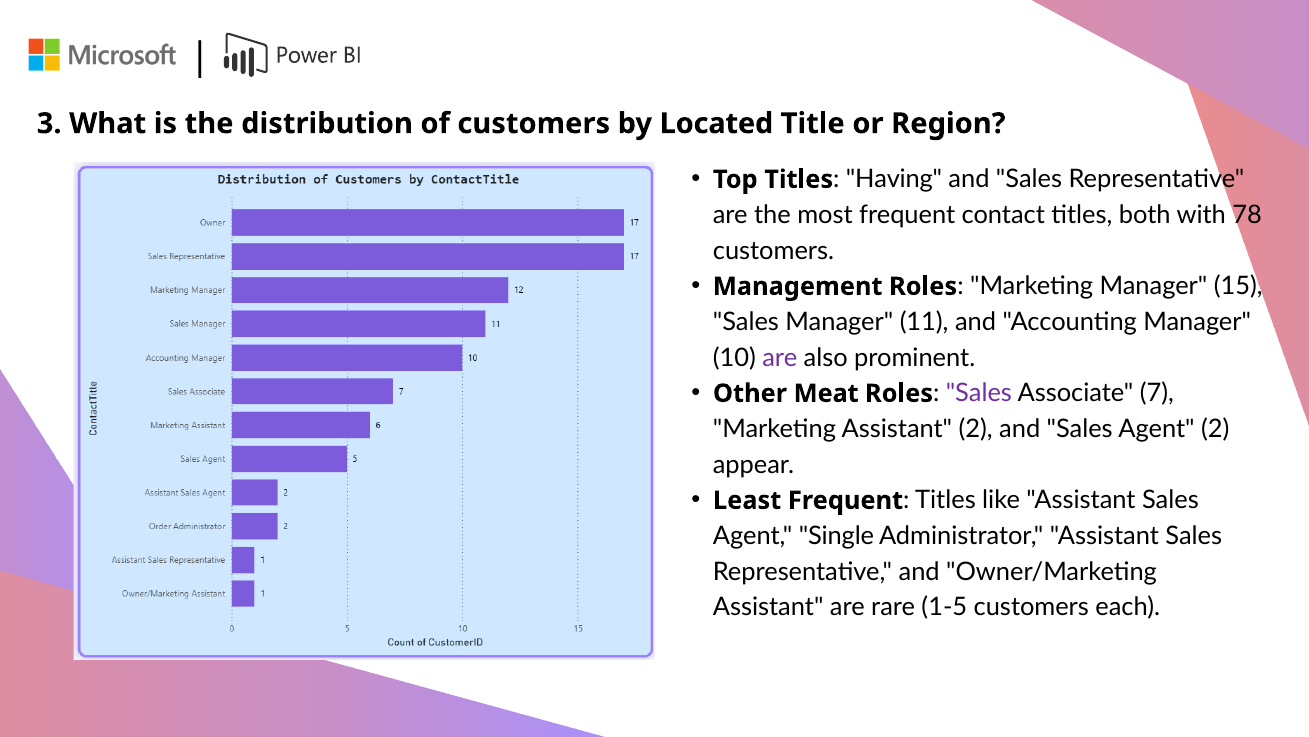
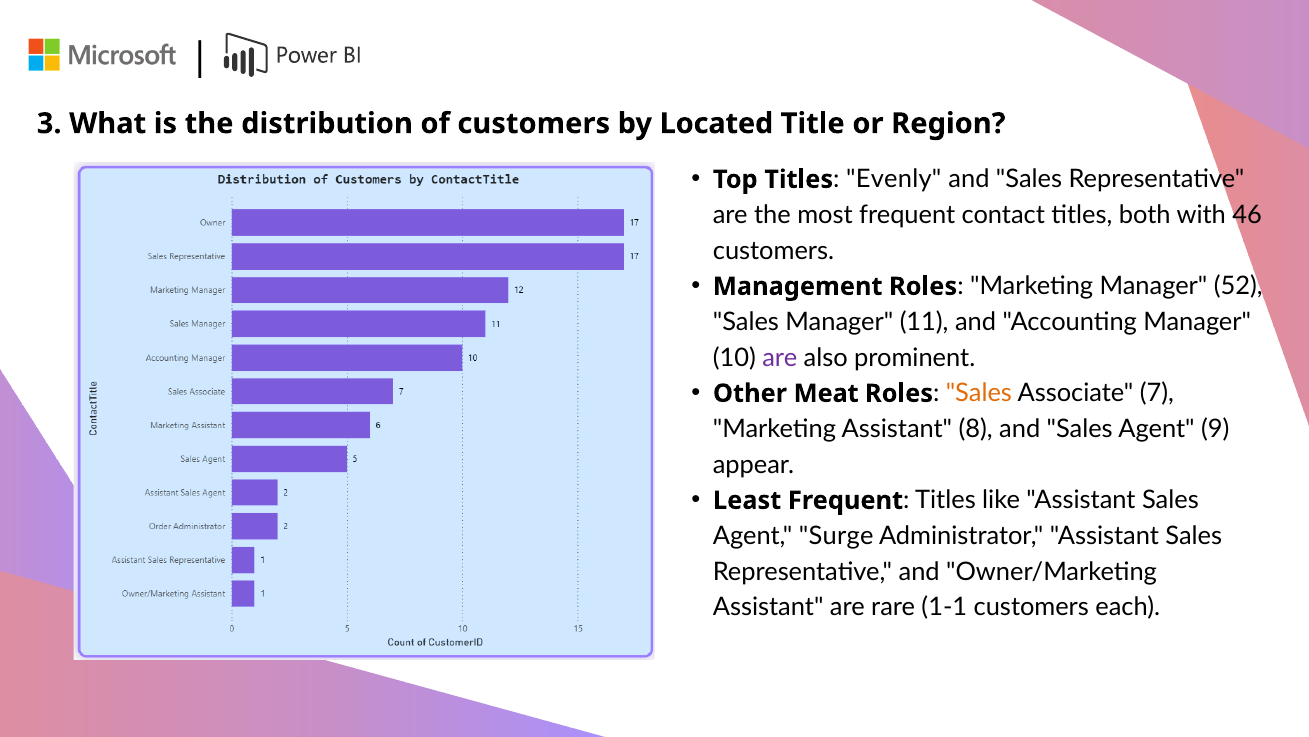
Having: Having -> Evenly (894, 179)
78: 78 -> 46 (1247, 215)
15: 15 -> 52 (1238, 286)
Sales colour: purple -> orange (979, 393)
Assistant 2: 2 -> 8 (976, 429)
Agent 2: 2 -> 9 (1215, 429)
Single: Single -> Surge (836, 536)
1-5: 1-5 -> 1-1 (944, 607)
